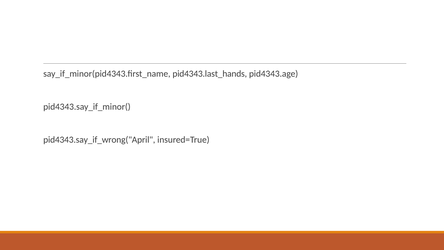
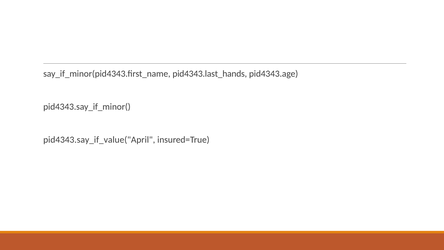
pid4343.say_if_wrong("April: pid4343.say_if_wrong("April -> pid4343.say_if_value("April (99, 140)
